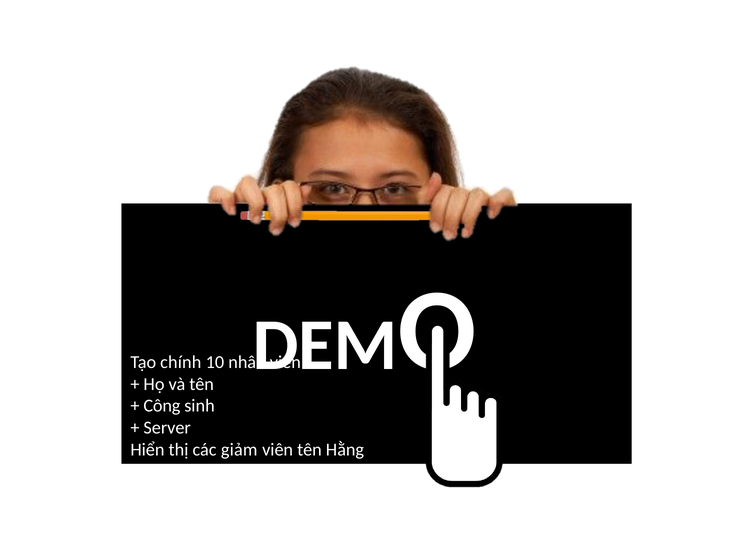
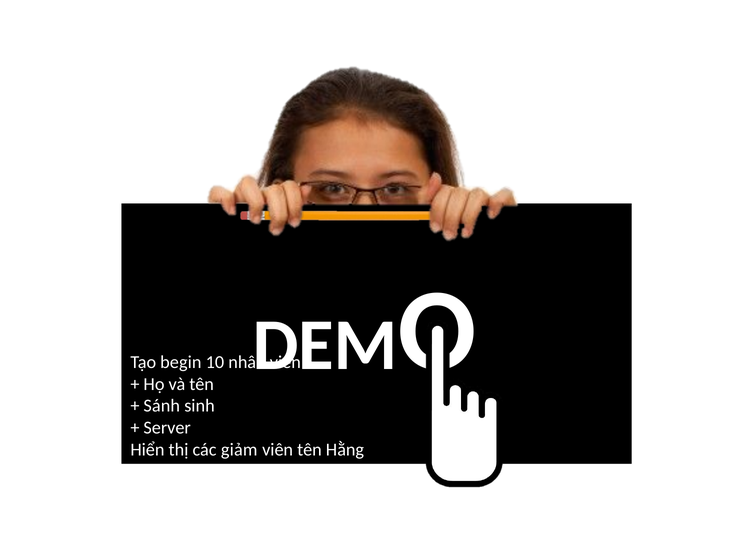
chính: chính -> begin (181, 362)
Công: Công -> Sánh (162, 406)
